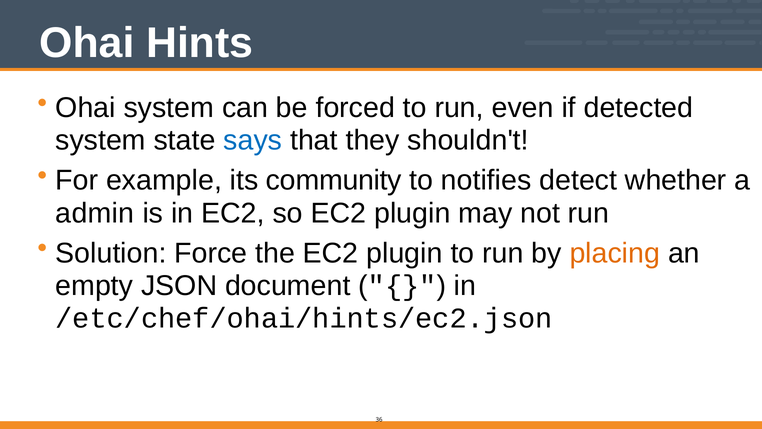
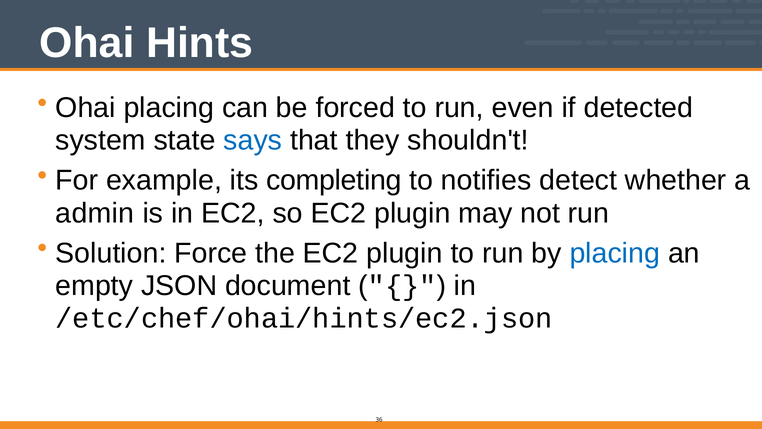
Ohai system: system -> placing (169, 108)
community: community -> completing (334, 180)
placing colour: orange -> blue (615, 253)
